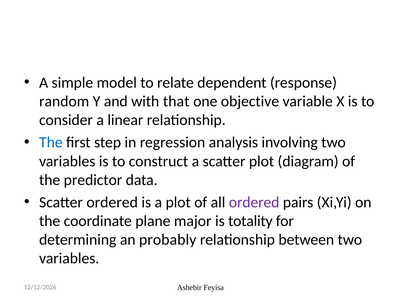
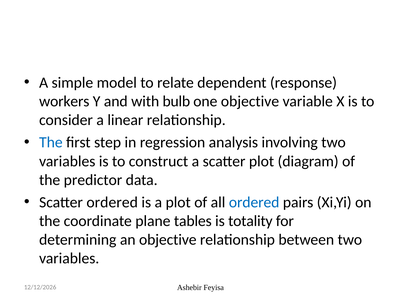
random: random -> workers (64, 101)
that: that -> bulb (176, 101)
ordered colour: purple -> blue (254, 202)
major: major -> tables (193, 221)
an probably: probably -> objective (168, 240)
